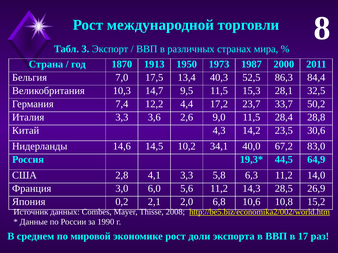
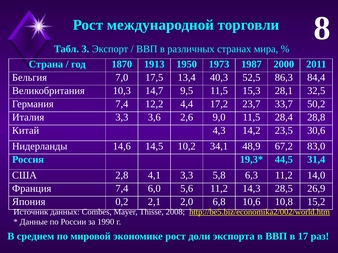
40,0: 40,0 -> 48,9 (251, 147)
64,9: 64,9 -> 31,4 (316, 160)
Франция 3,0: 3,0 -> 7,4 (122, 189)
